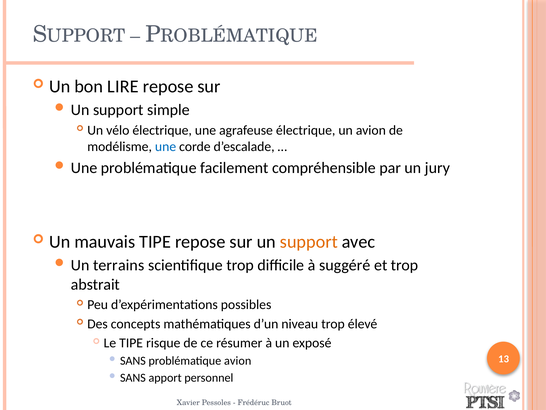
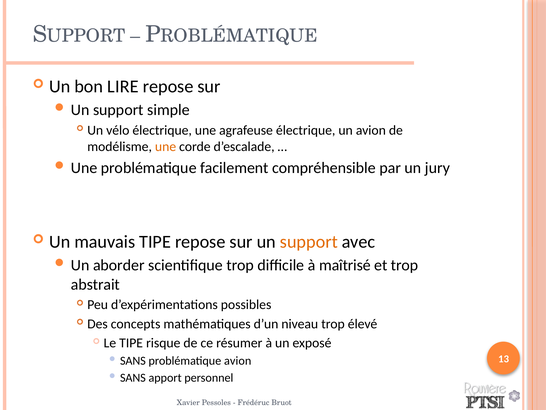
une colour: blue -> orange (166, 147)
terrains: terrains -> aborder (119, 265)
suggéré: suggéré -> maîtrisé (345, 265)
